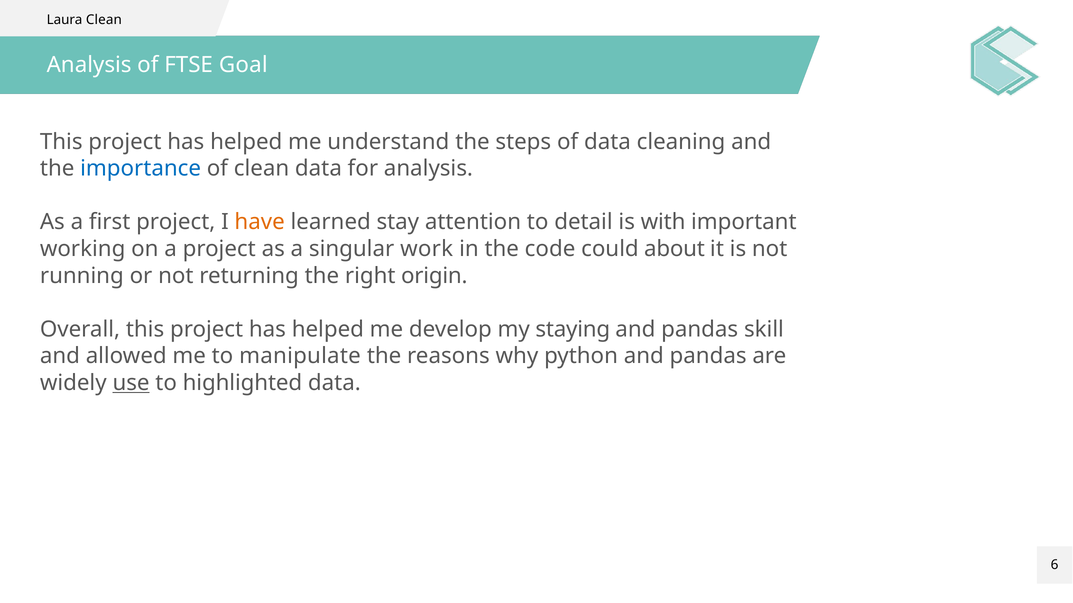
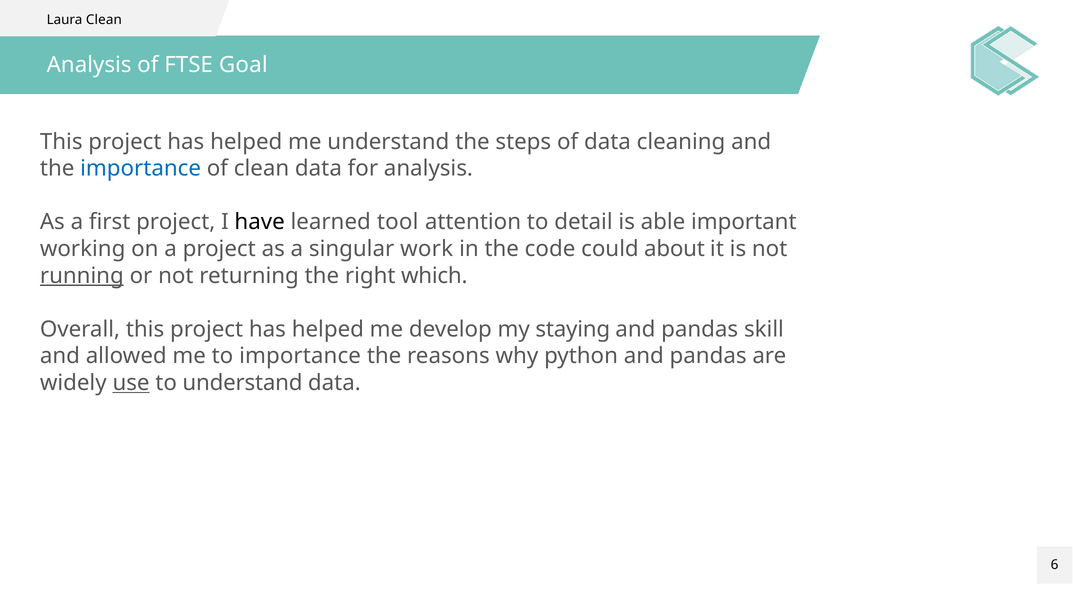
have colour: orange -> black (260, 222)
stay: stay -> tool (398, 222)
with: with -> able (663, 222)
running underline: none -> present (82, 276)
origin: origin -> which (434, 276)
to manipulate: manipulate -> importance (300, 356)
to highlighted: highlighted -> understand (243, 383)
